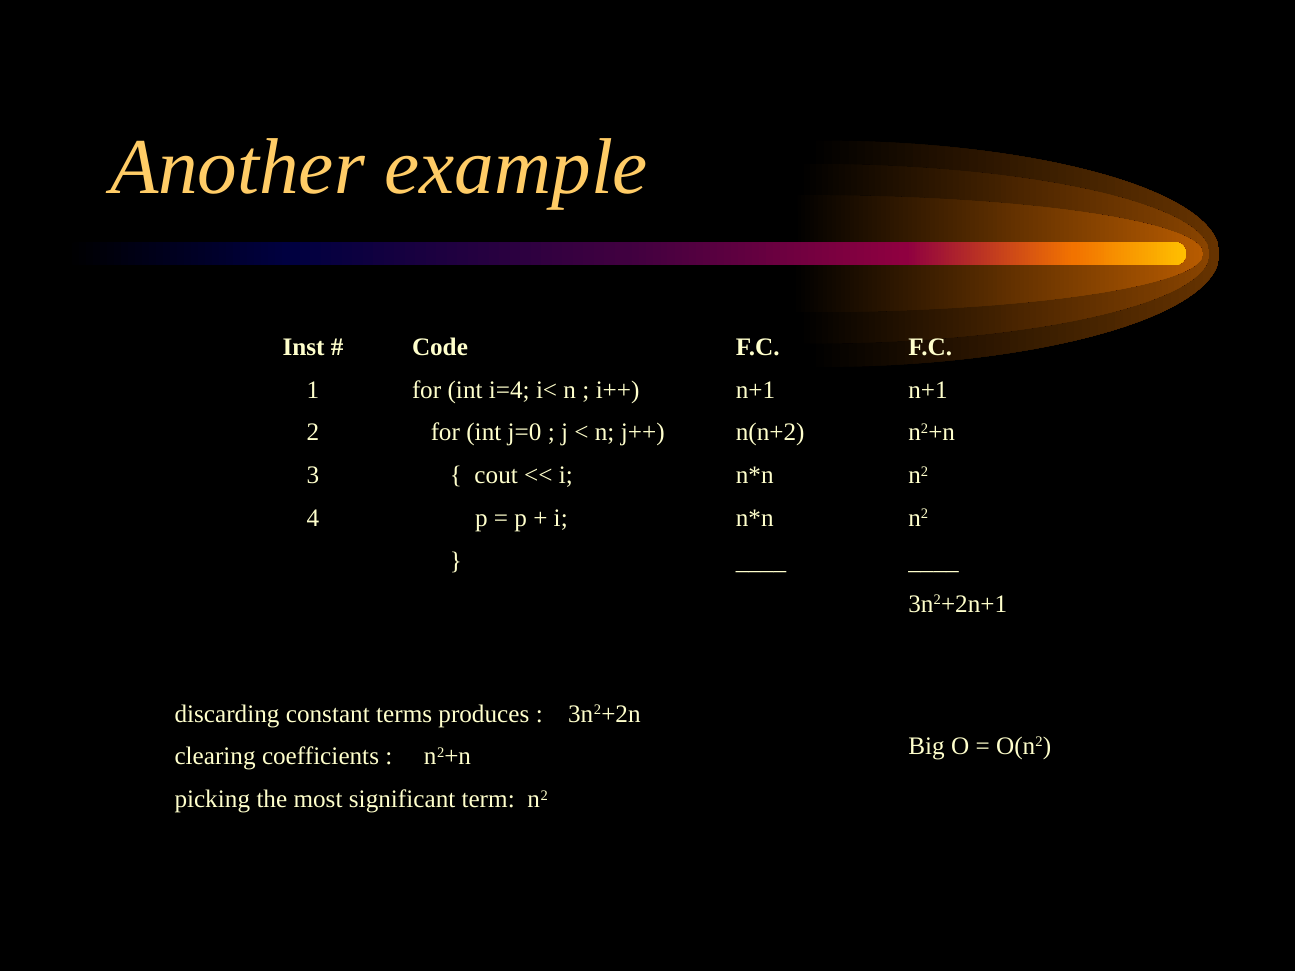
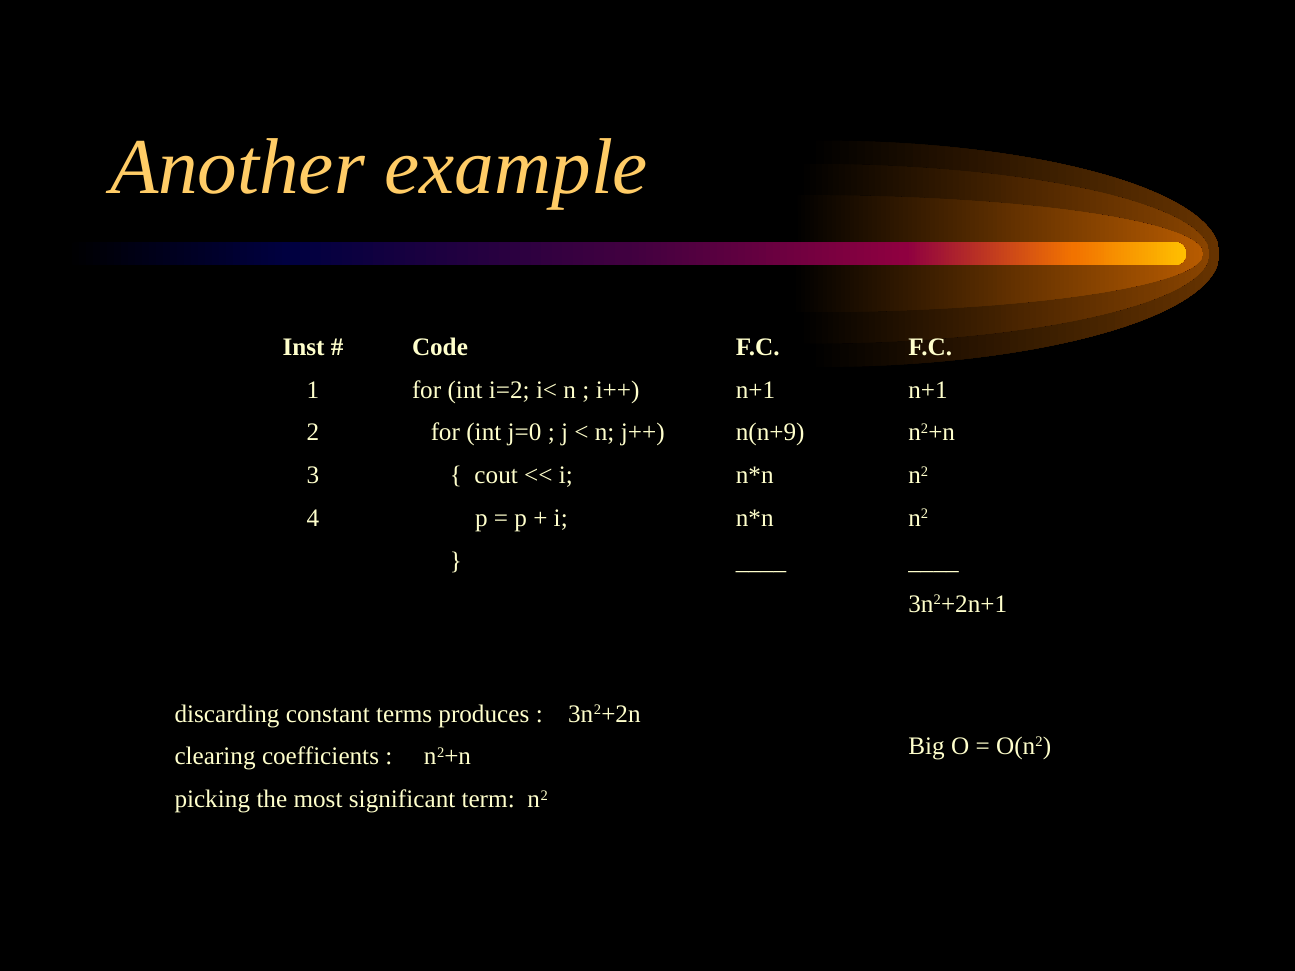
i=4: i=4 -> i=2 (509, 390)
n(n+2: n(n+2 -> n(n+9 (770, 433)
